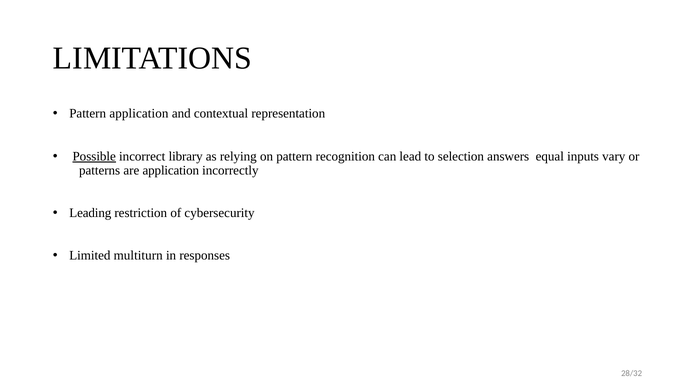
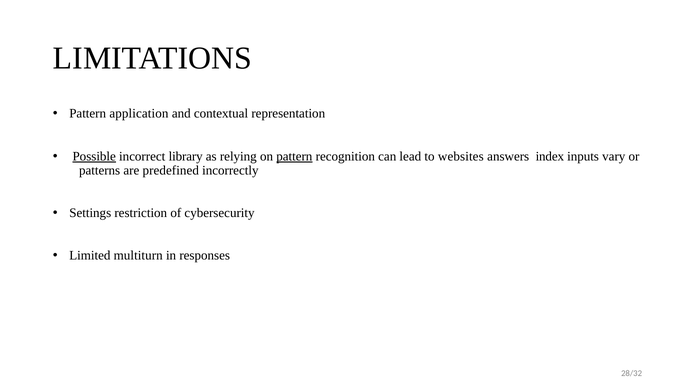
pattern underline: none -> present (294, 156)
selection: selection -> websites (461, 156)
equal: equal -> index (550, 156)
are application: application -> predefined (171, 170)
Leading: Leading -> Settings (90, 213)
